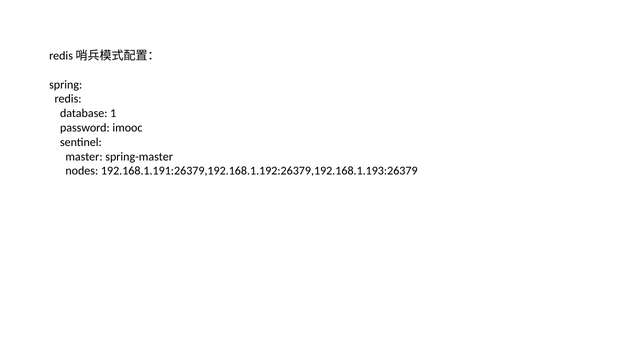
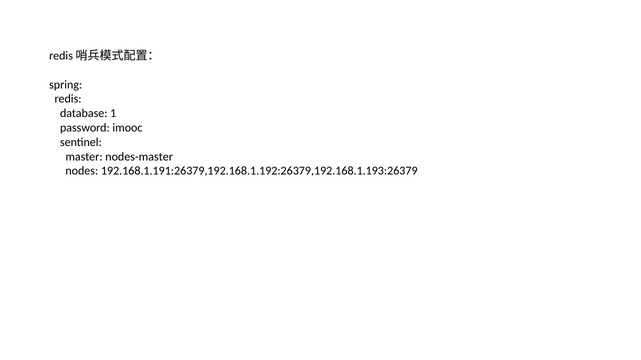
spring-master: spring-master -> nodes-master (139, 157)
